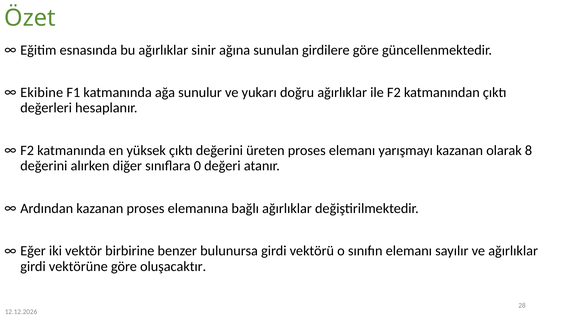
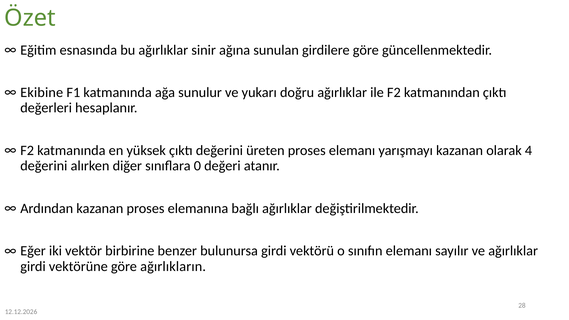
8: 8 -> 4 (529, 150)
oluşacaktır: oluşacaktır -> ağırlıkların (173, 266)
